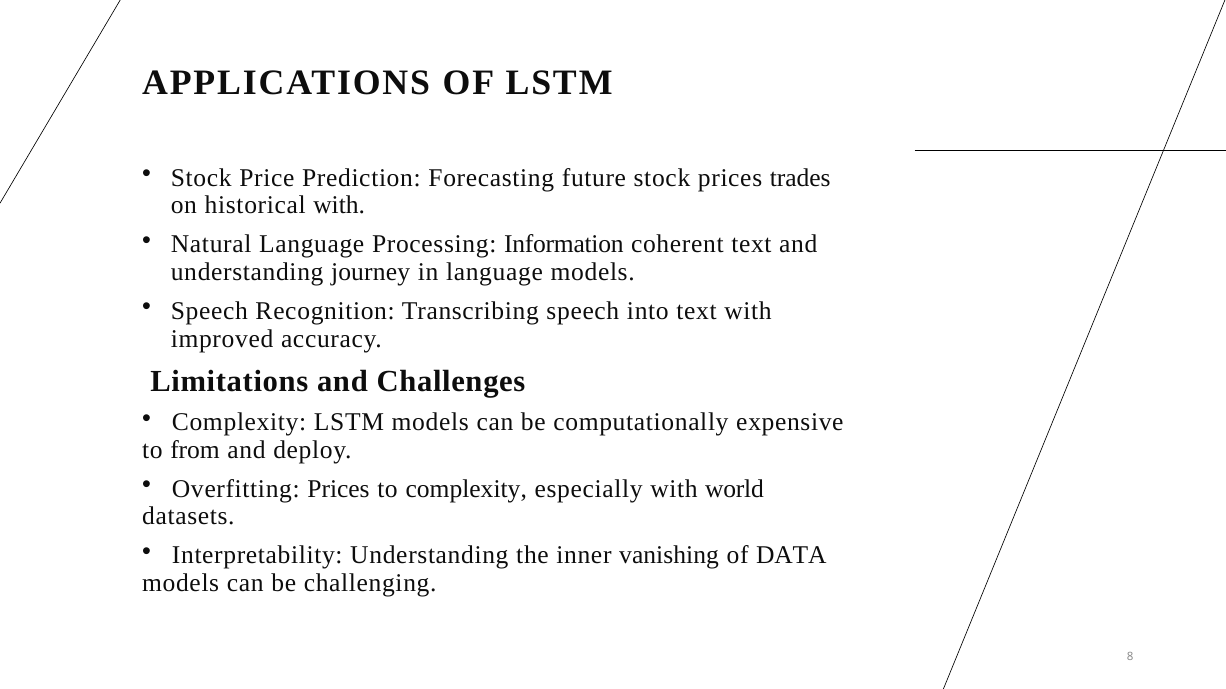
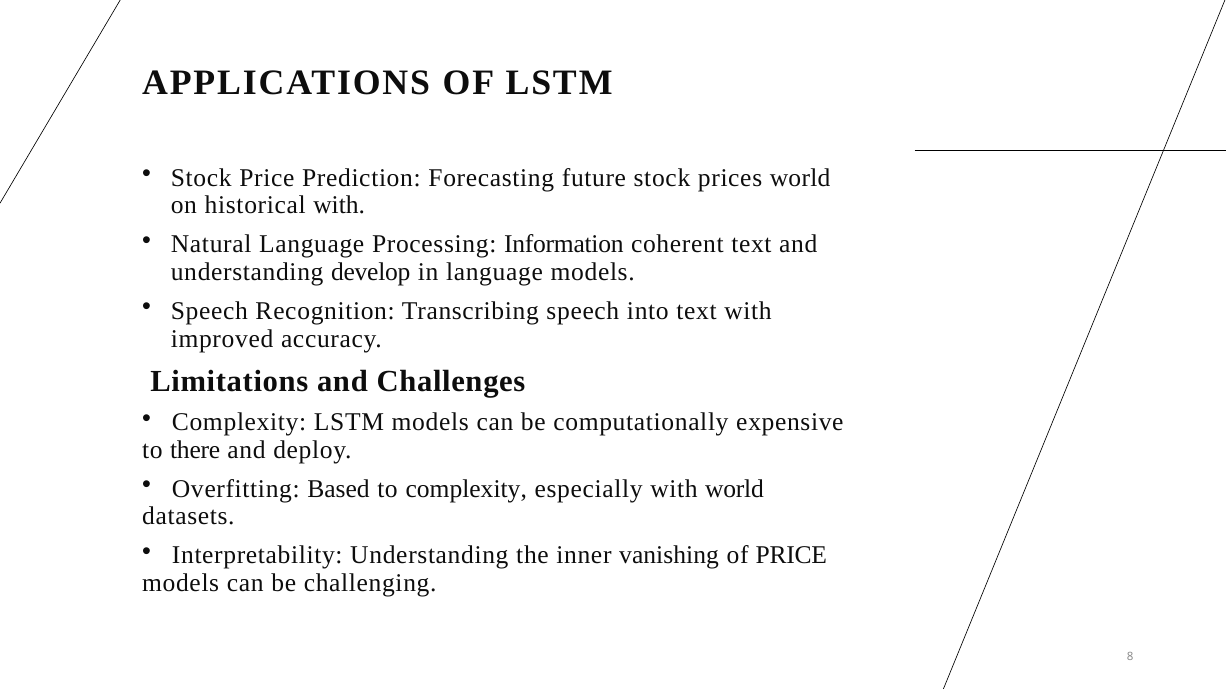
prices trades: trades -> world (800, 178)
journey: journey -> develop (371, 272)
from: from -> there (195, 450)
Overfitting Prices: Prices -> Based (339, 489)
of DATA: DATA -> PRICE (791, 556)
